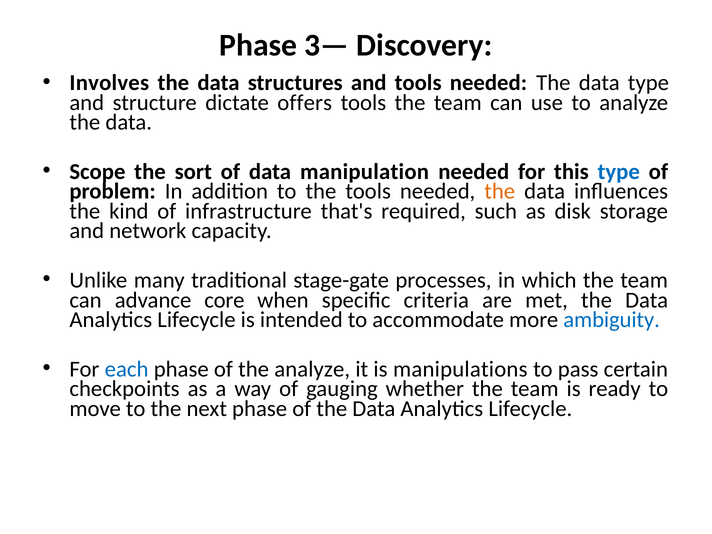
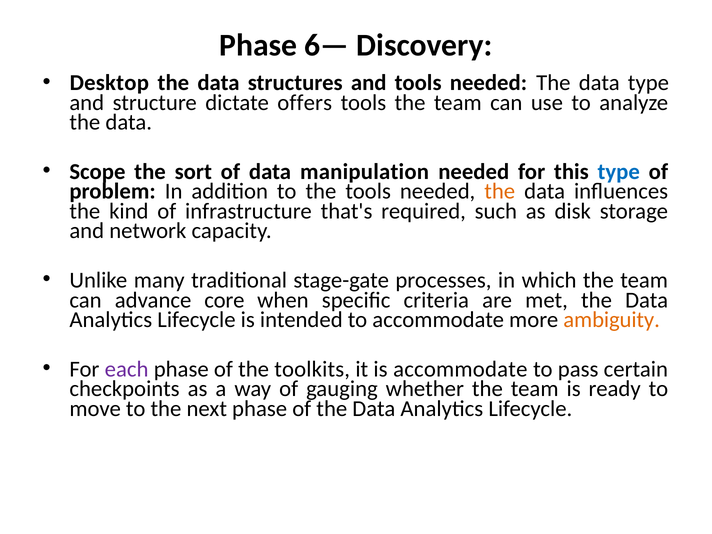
3—: 3— -> 6— (327, 46)
Involves: Involves -> Desktop (109, 83)
ambiguity colour: blue -> orange (612, 320)
each colour: blue -> purple (127, 369)
the analyze: analyze -> toolkits (312, 369)
is manipulations: manipulations -> accommodate (460, 369)
